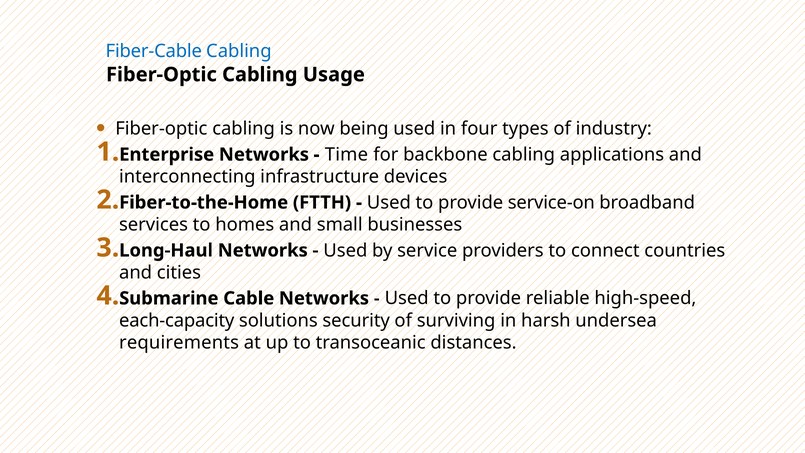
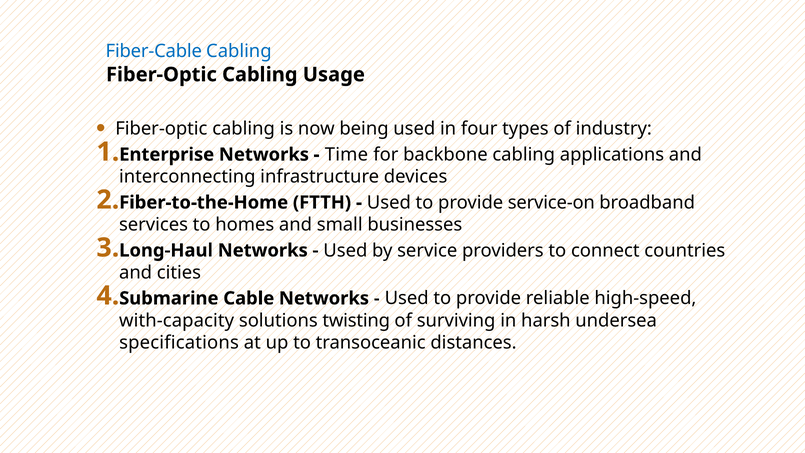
each-capacity: each-capacity -> with-capacity (177, 320)
security: security -> twisting (356, 320)
requirements: requirements -> specifications (179, 342)
